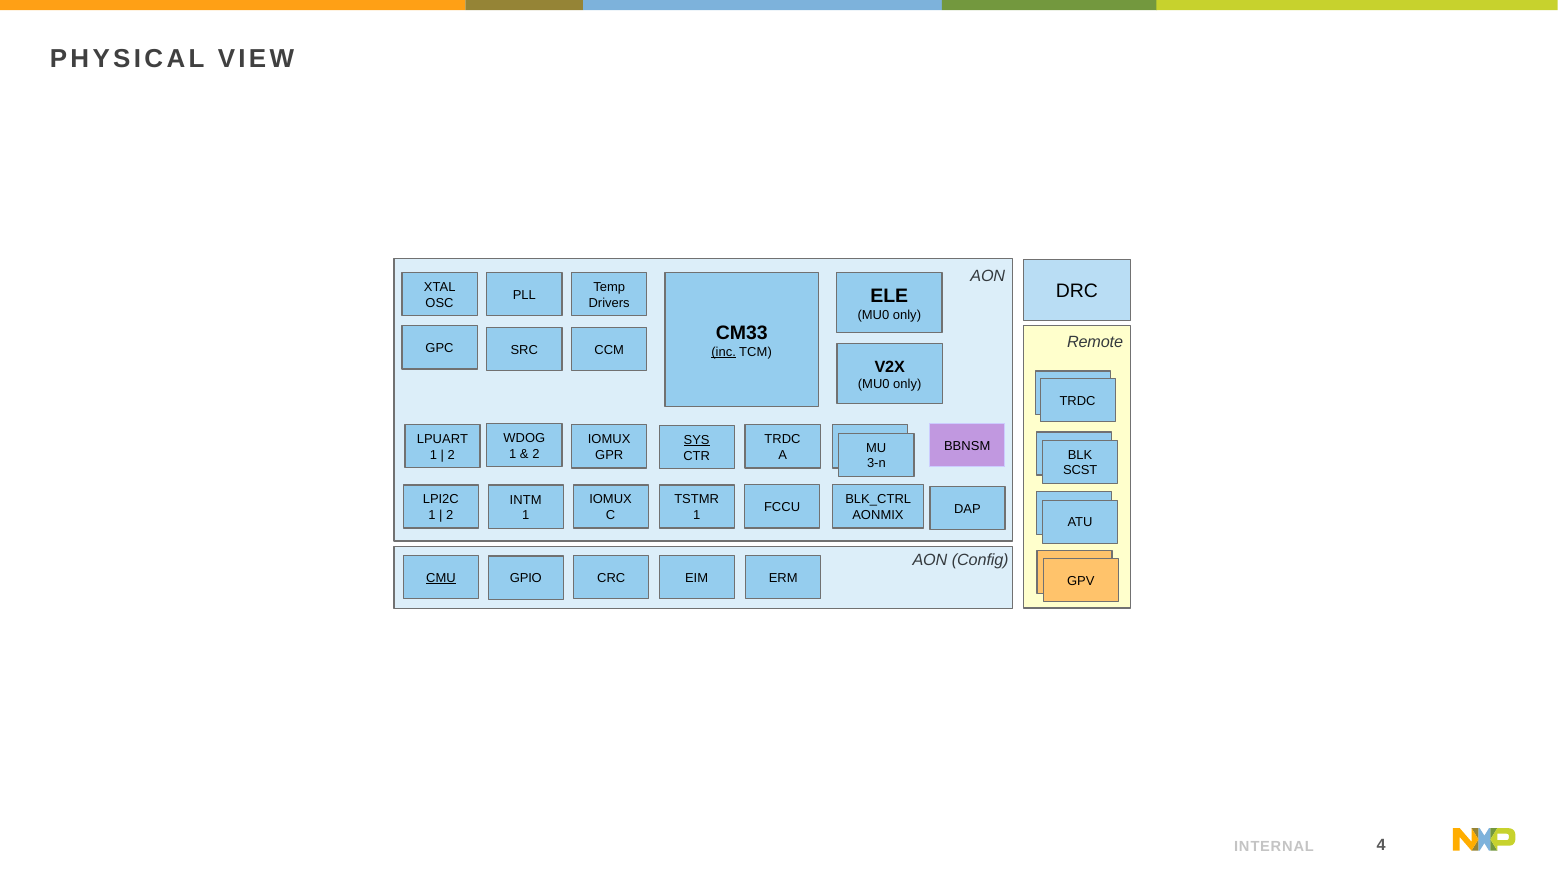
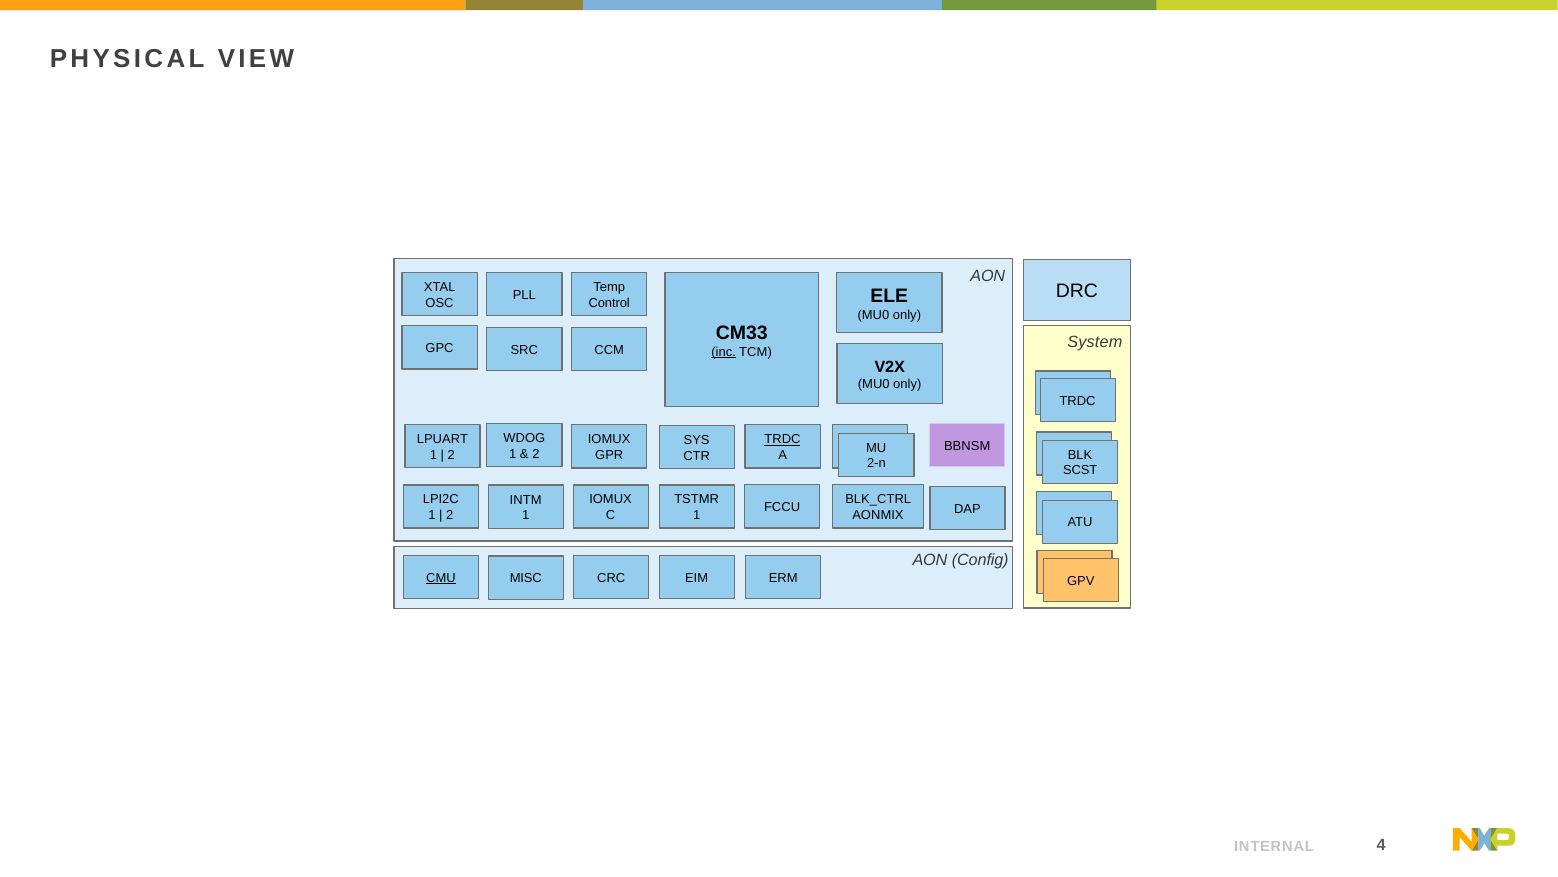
Drivers: Drivers -> Control (609, 303)
Remote: Remote -> System (1095, 342)
TRDC underline: none -> present (782, 439)
SYS underline: present -> none (697, 440)
3-n: 3-n -> 2-n (876, 463)
GPIO: GPIO -> MISC (526, 578)
